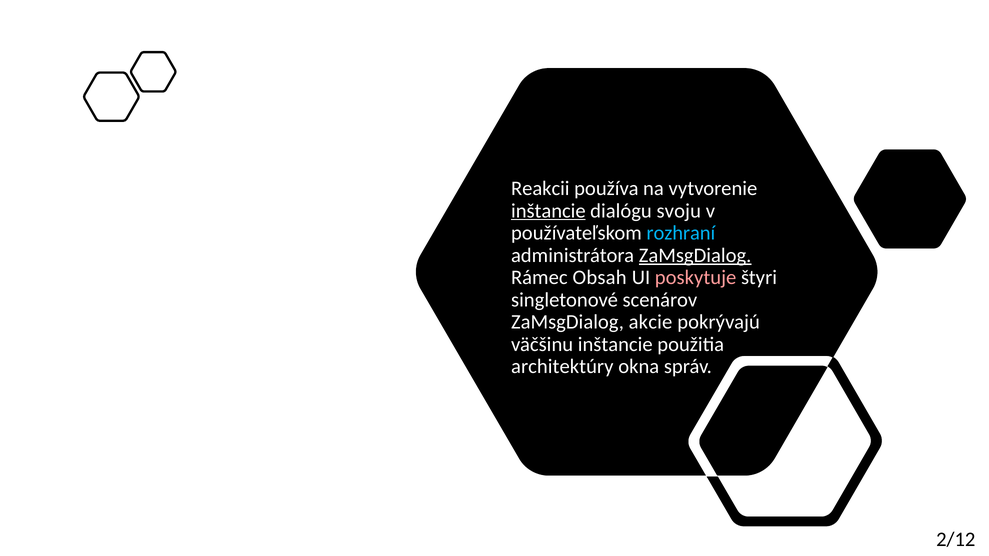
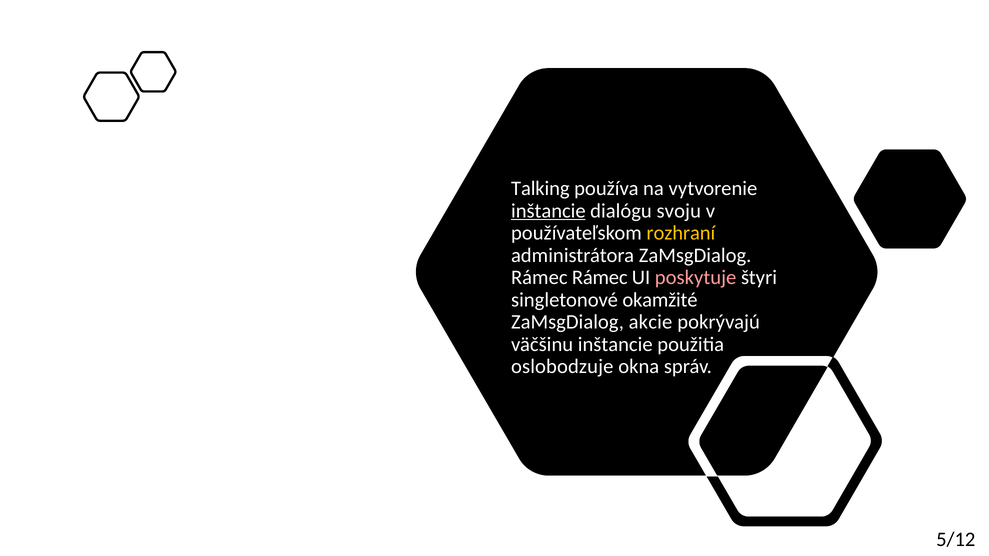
Reakcii: Reakcii -> Talking (540, 189)
rozhraní colour: light blue -> yellow (681, 233)
ZaMsgDialog underline: present -> none (695, 255)
Rámec Obsah: Obsah -> Rámec (600, 278)
scenárov: scenárov -> okamžité (660, 300)
architektúry: architektúry -> oslobodzuje (562, 367)
2/12: 2/12 -> 5/12 (956, 540)
